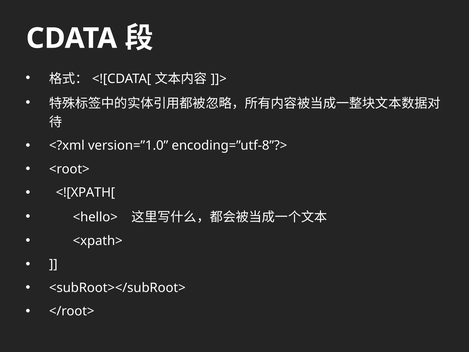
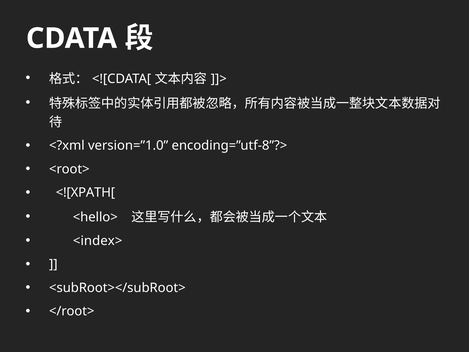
<xpath>: <xpath> -> <index> (98, 241)
